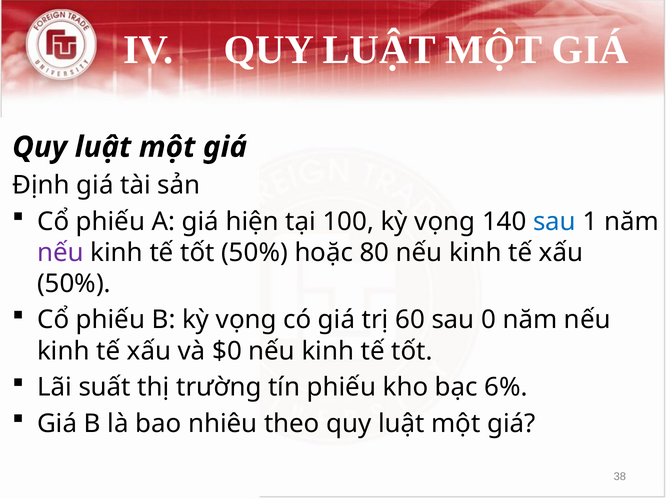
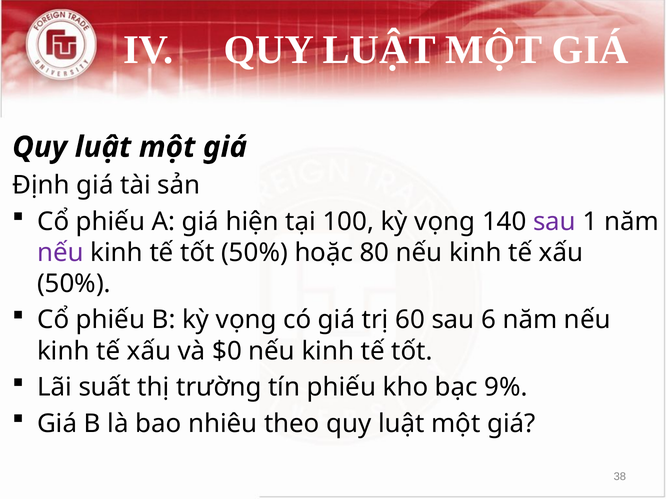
sau colour: blue -> purple (555, 222)
0: 0 -> 6 (489, 320)
6%: 6% -> 9% (506, 388)
